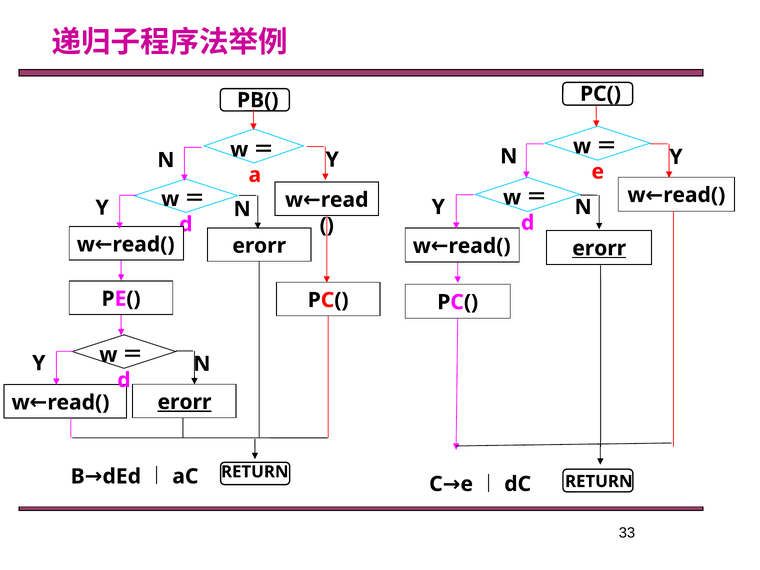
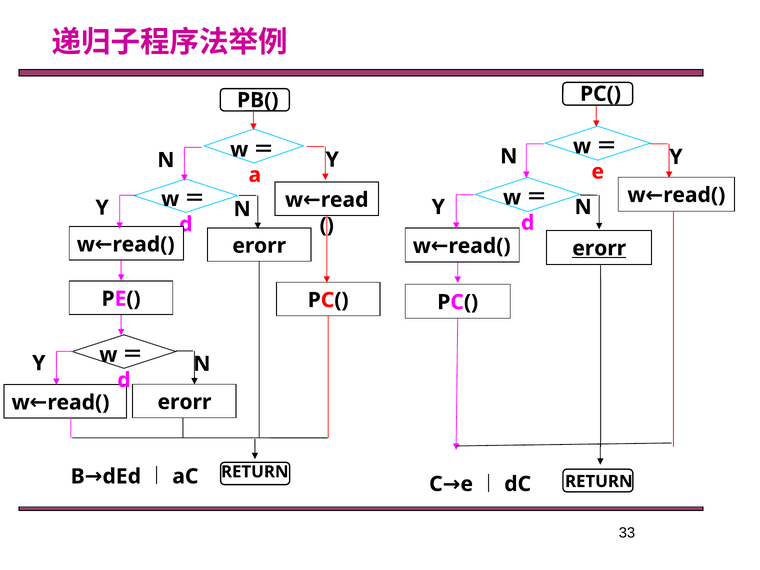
erorr underline: present -> none (184, 402)
